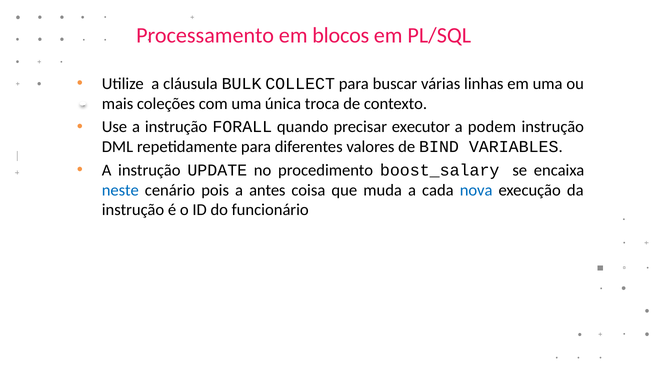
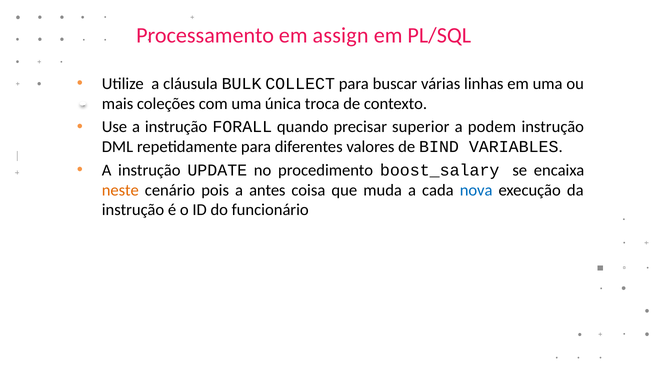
blocos: blocos -> assign (341, 35)
executor: executor -> superior (421, 127)
neste colour: blue -> orange (120, 190)
